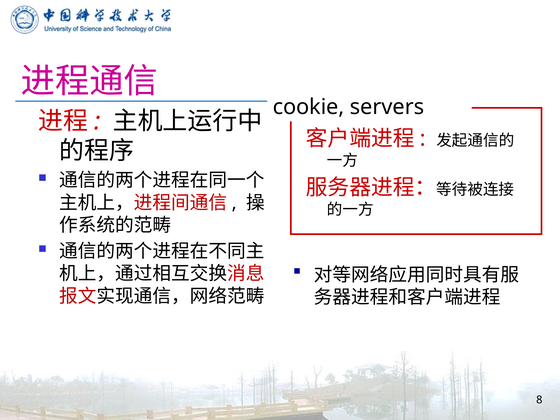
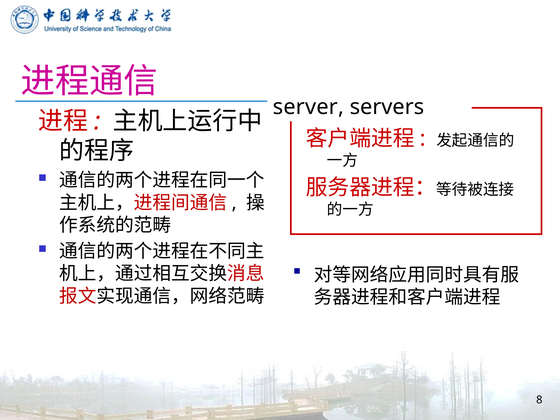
cookie: cookie -> server (308, 107)
